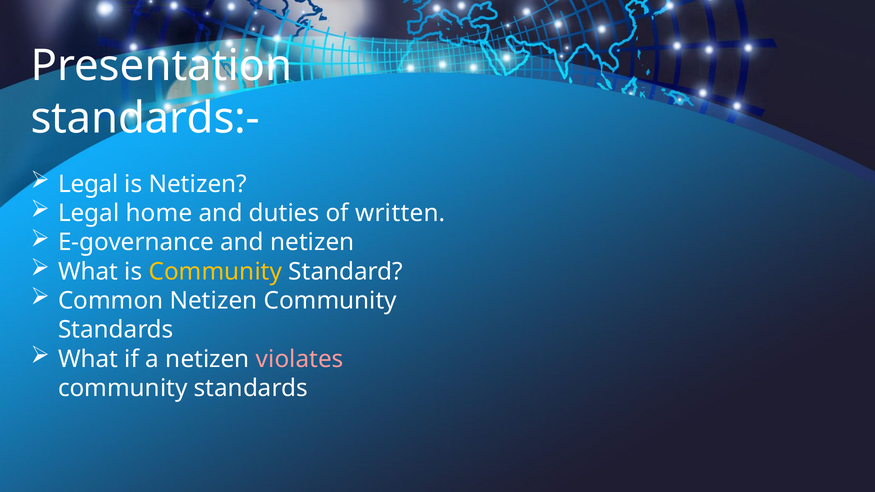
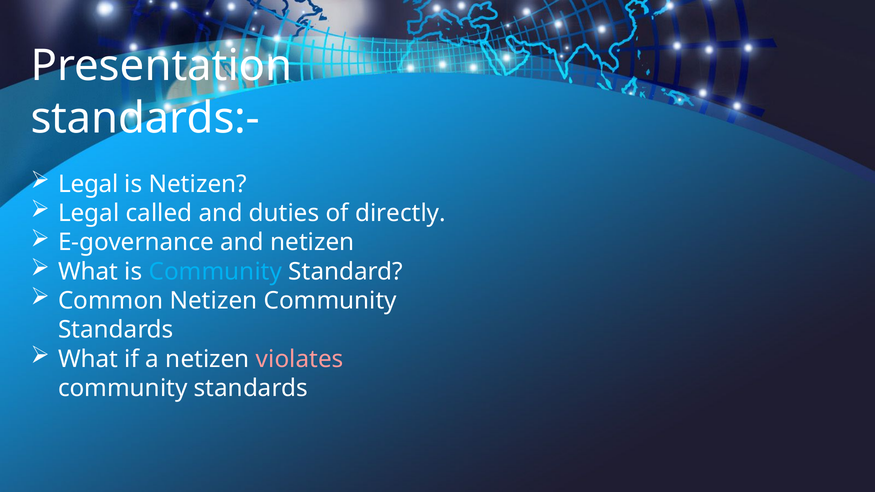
home: home -> called (159, 213)
written: written -> directly (400, 213)
Community colour: yellow -> light blue (215, 272)
